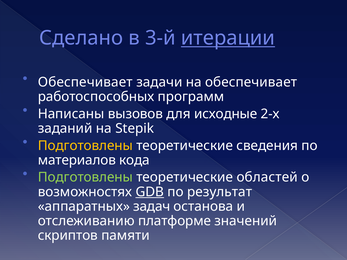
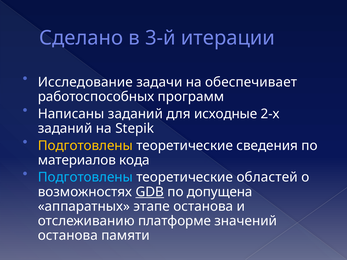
итерации underline: present -> none (228, 38)
Обеспечивает: Обеспечивает -> Исследование (85, 82)
Написаны вызовов: вызовов -> заданий (135, 114)
Подготовлены colour: light green -> light blue (85, 177)
результат: результат -> допущена (220, 192)
задач: задач -> этапе (152, 207)
скриптов: скриптов -> останова (68, 236)
